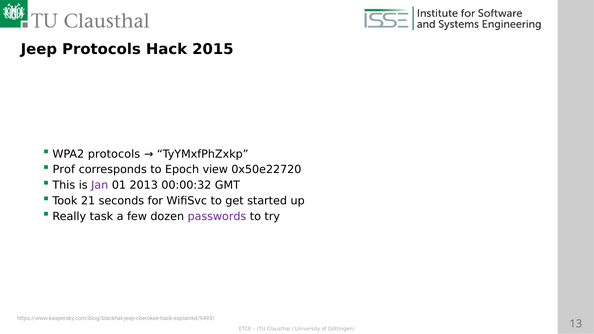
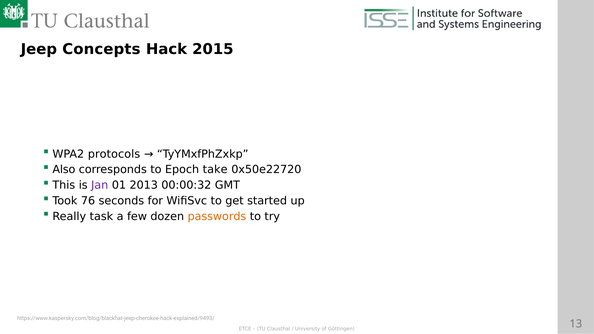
Jeep Protocols: Protocols -> Concepts (101, 49)
Prof: Prof -> Also (64, 170)
view: view -> take (215, 170)
21: 21 -> 76 (88, 201)
passwords colour: purple -> orange (217, 216)
